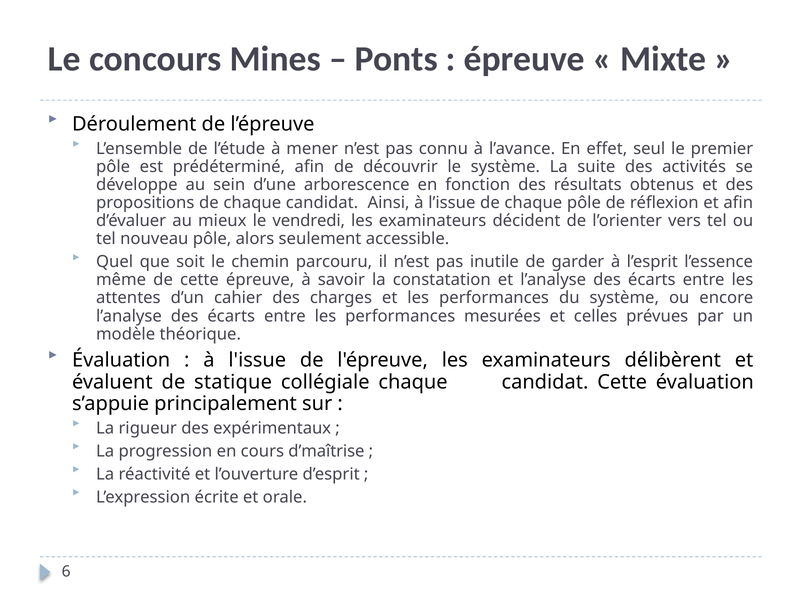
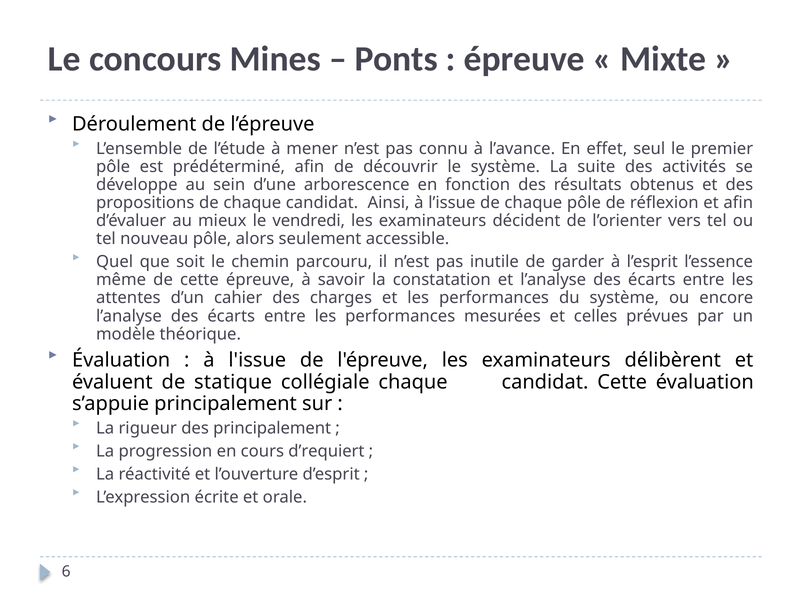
des expérimentaux: expérimentaux -> principalement (272, 428)
d’maîtrise: d’maîtrise -> d’requiert (326, 451)
